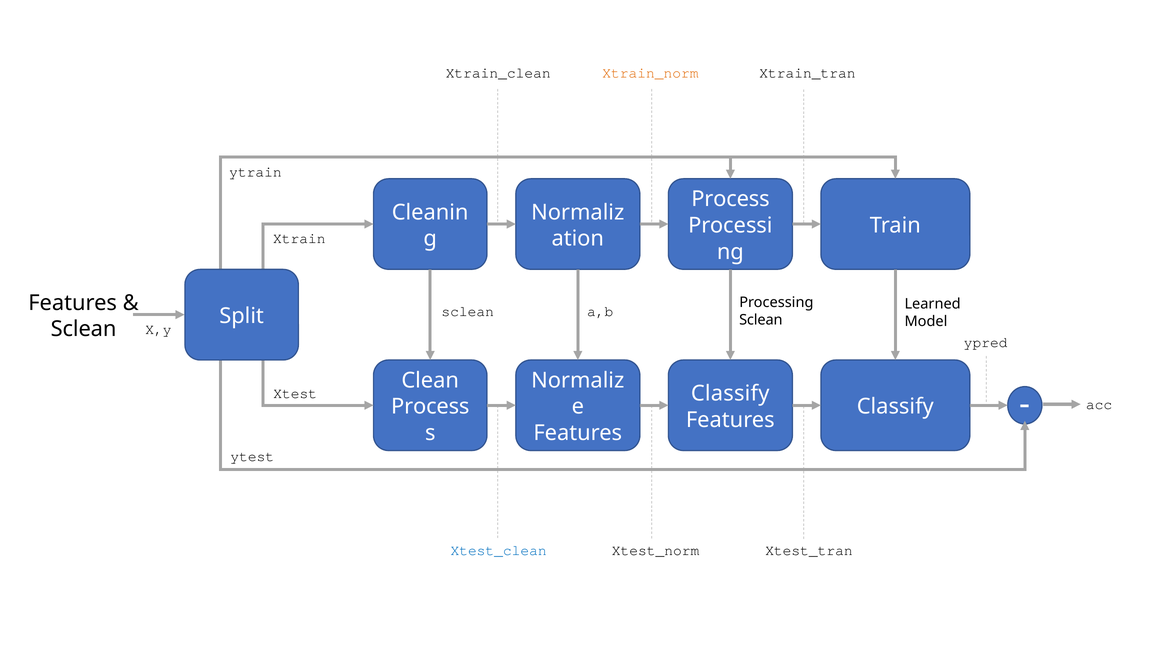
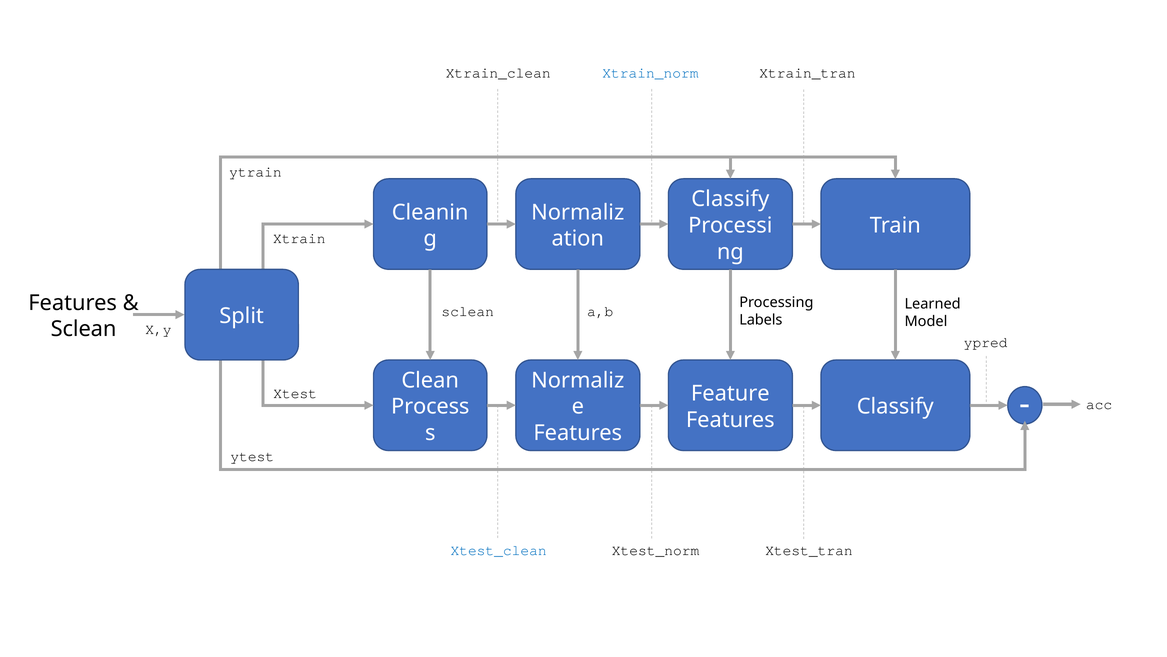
Xtrain_norm colour: orange -> blue (650, 73)
Process: Process -> Classify (730, 199)
Sclean: Sclean -> Labels (761, 320)
Classify: Classify -> Feature (730, 393)
